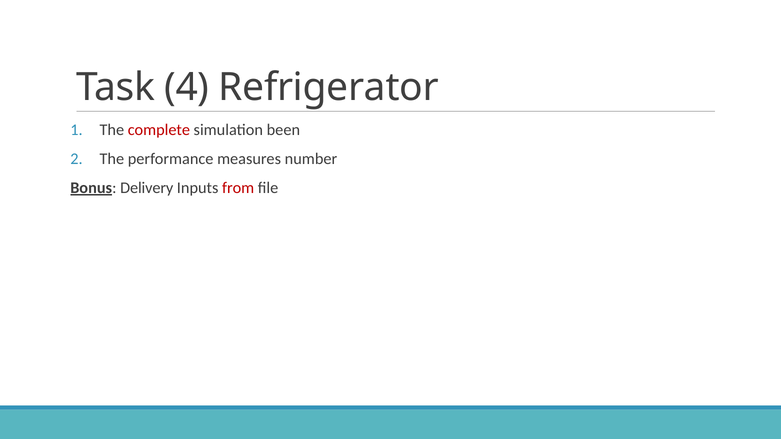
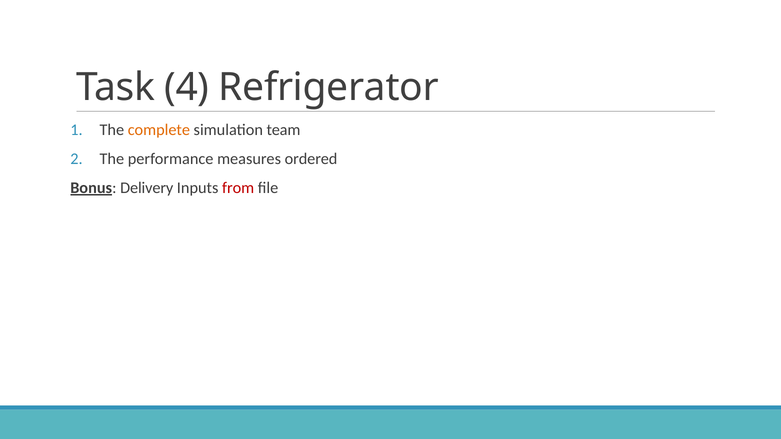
complete colour: red -> orange (159, 130)
been: been -> team (283, 130)
number: number -> ordered (311, 159)
